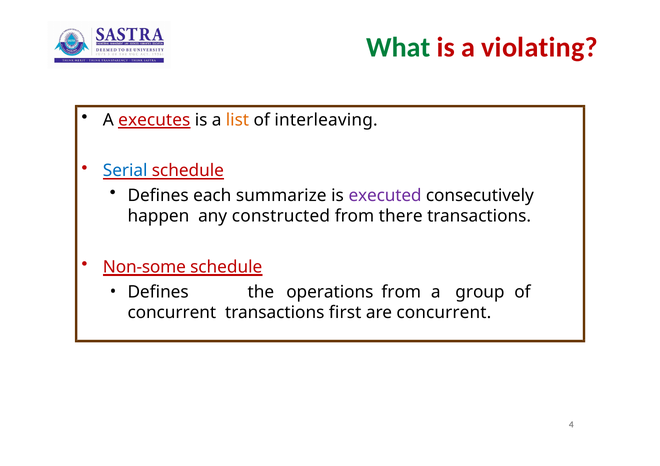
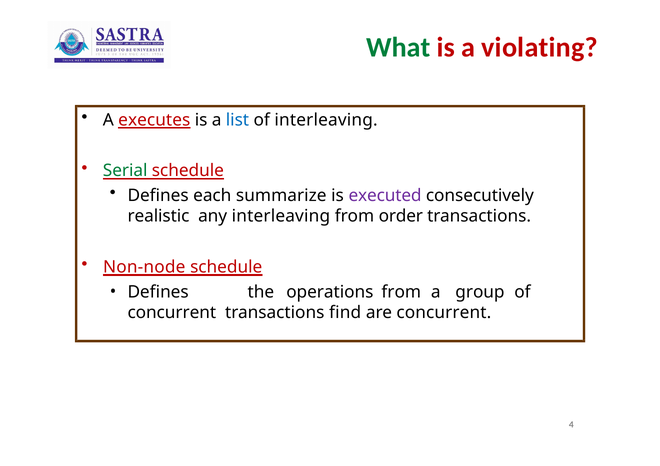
list colour: orange -> blue (237, 120)
Serial colour: blue -> green (125, 171)
happen: happen -> realistic (158, 216)
any constructed: constructed -> interleaving (281, 216)
there: there -> order (401, 216)
Non-some: Non-some -> Non-node (144, 267)
first: first -> find (345, 313)
